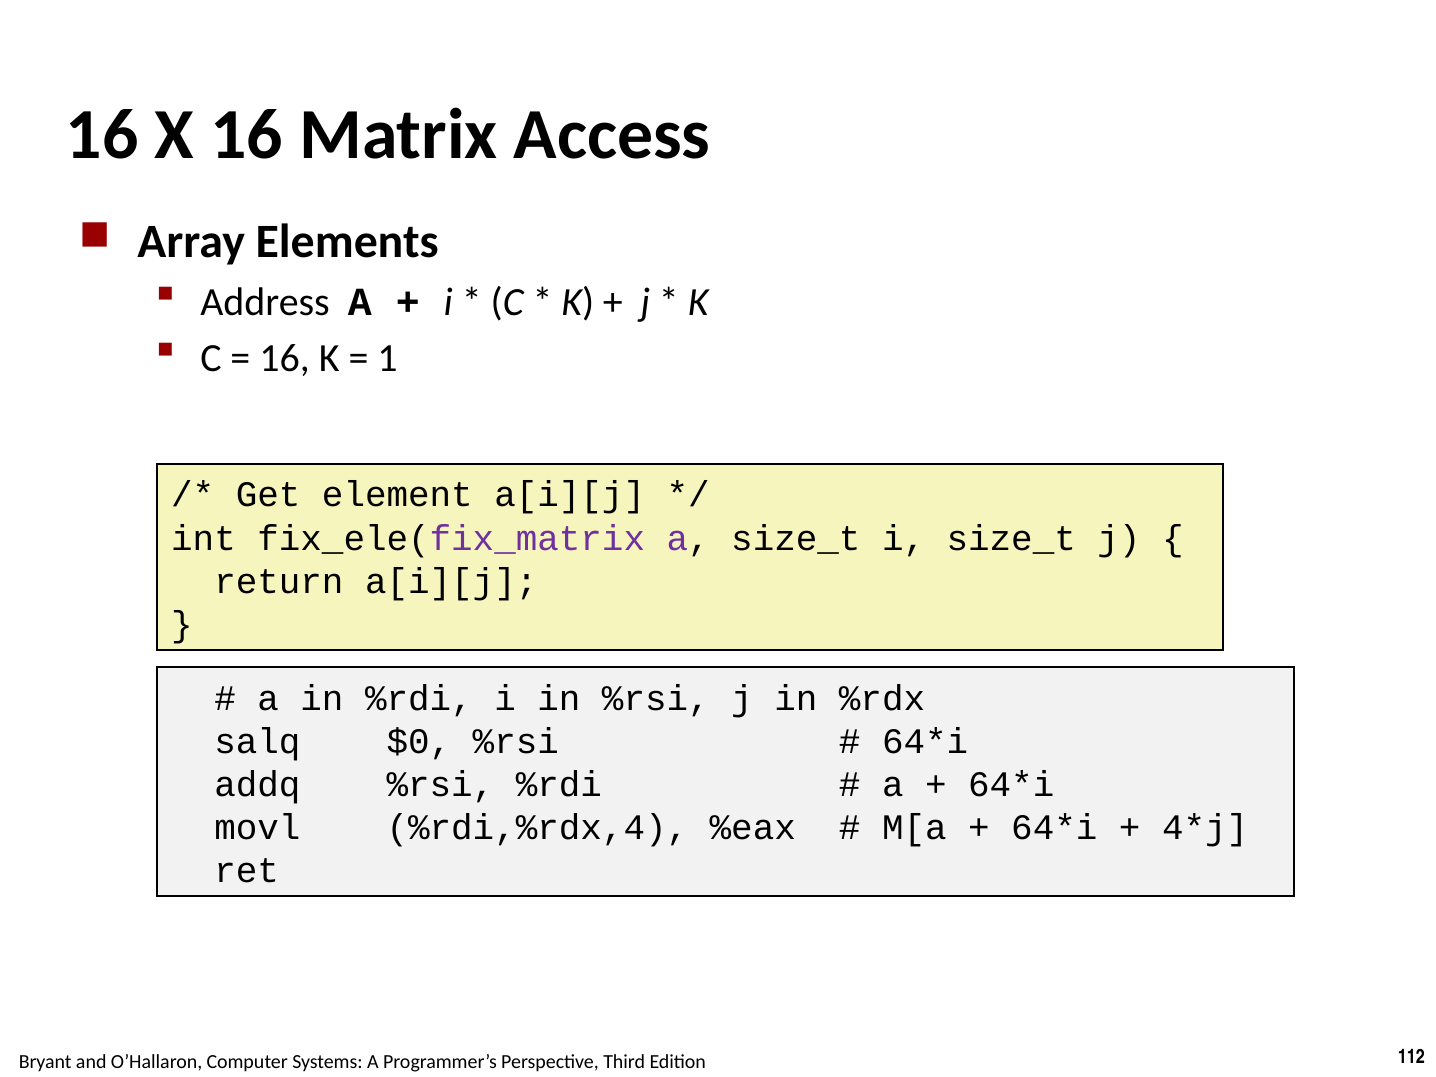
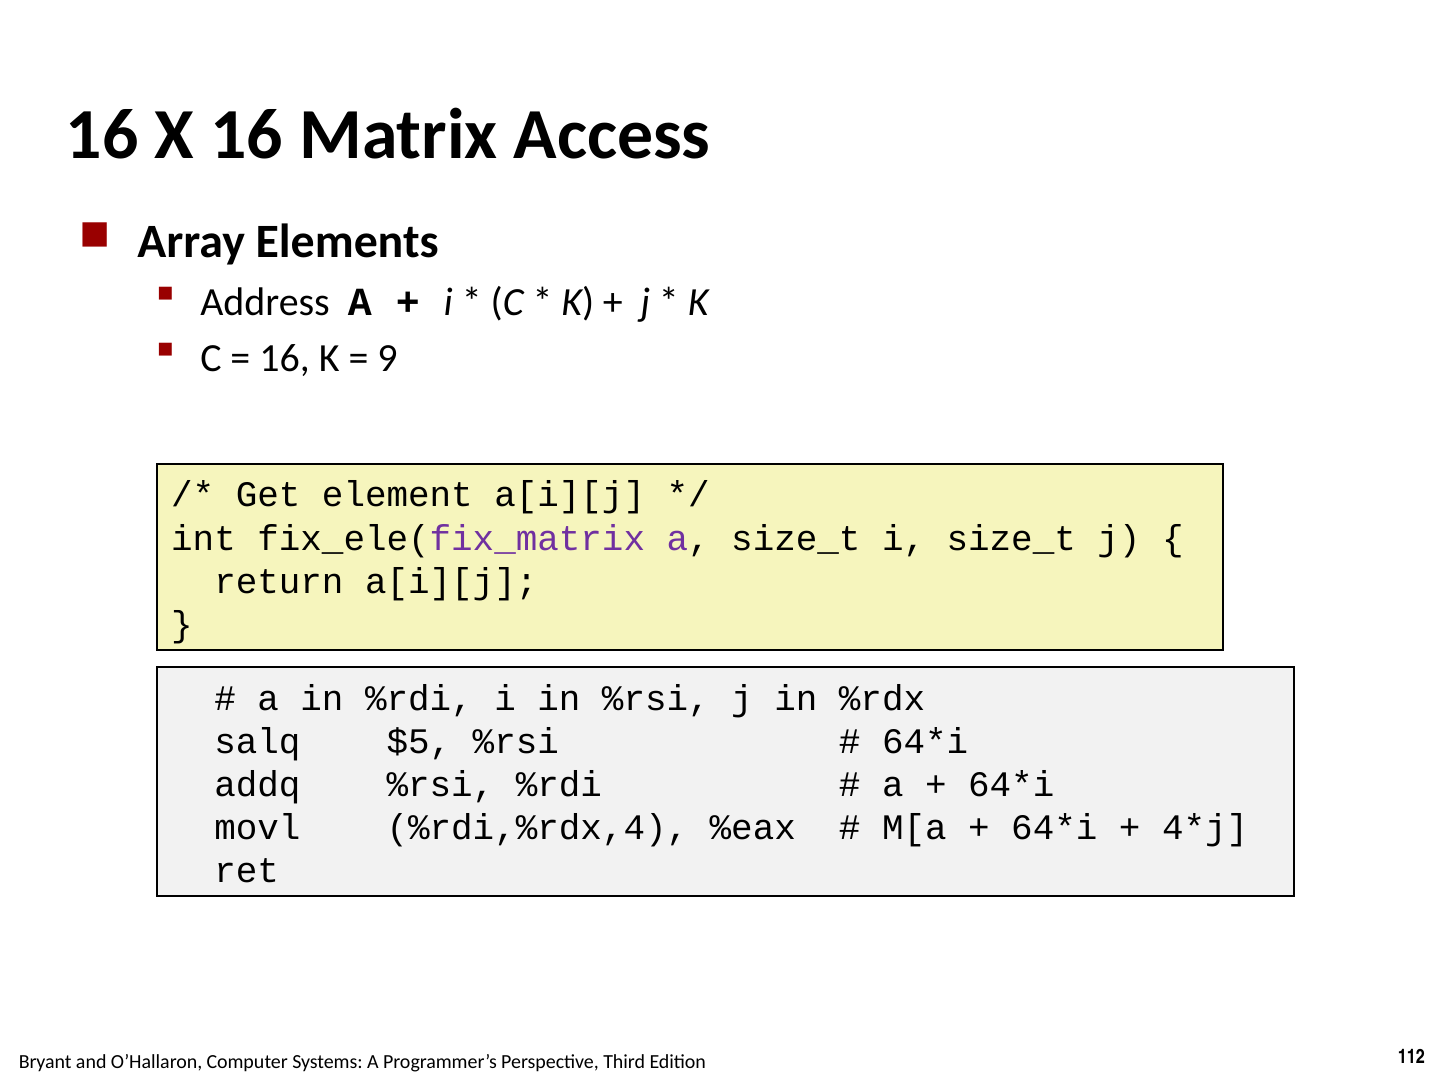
1: 1 -> 9 (388, 358)
$0: $0 -> $5 (419, 741)
